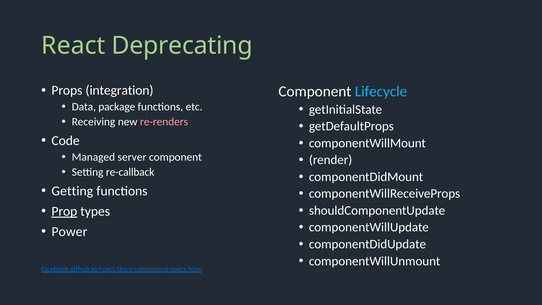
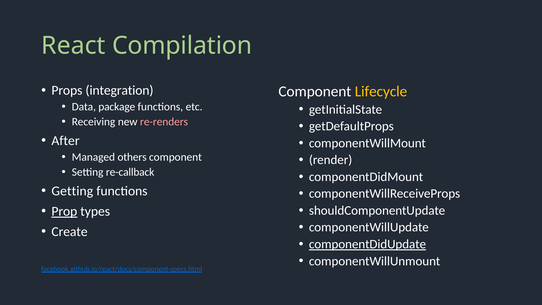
Deprecating: Deprecating -> Compilation (182, 46)
Lifecycle colour: light blue -> yellow (381, 91)
Code: Code -> After (66, 141)
server: server -> others (132, 157)
Power: Power -> Create (70, 232)
componentDidUpdate underline: none -> present (367, 244)
